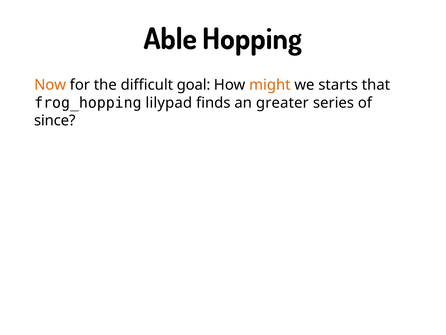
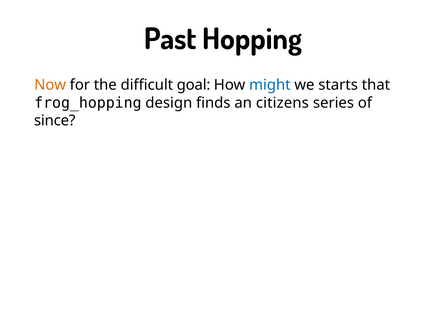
Able: Able -> Past (170, 39)
might colour: orange -> blue (270, 85)
lilypad: lilypad -> design (169, 103)
greater: greater -> citizens (282, 103)
